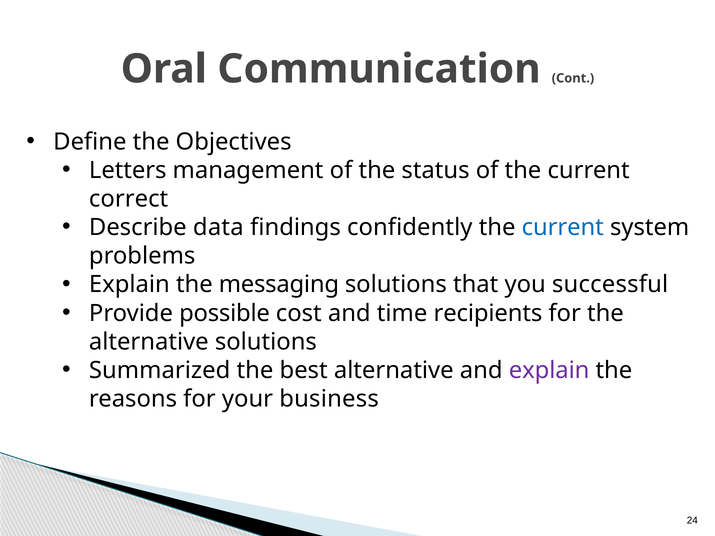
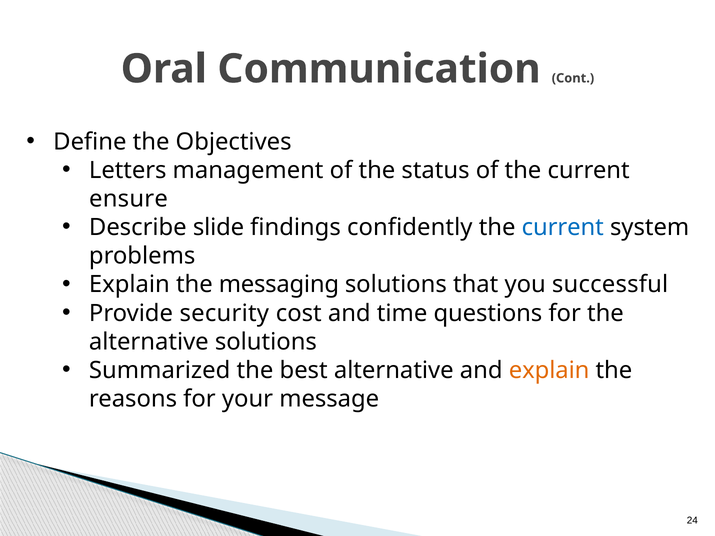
correct: correct -> ensure (128, 199)
data: data -> slide (219, 228)
possible: possible -> security (224, 313)
recipients: recipients -> questions (488, 313)
explain colour: purple -> orange (549, 371)
business: business -> message (329, 399)
